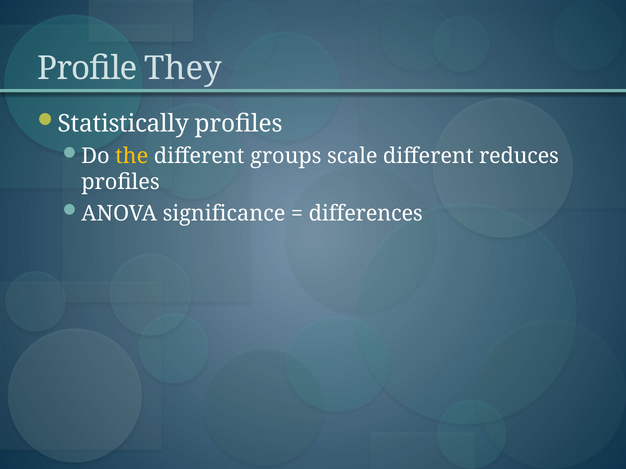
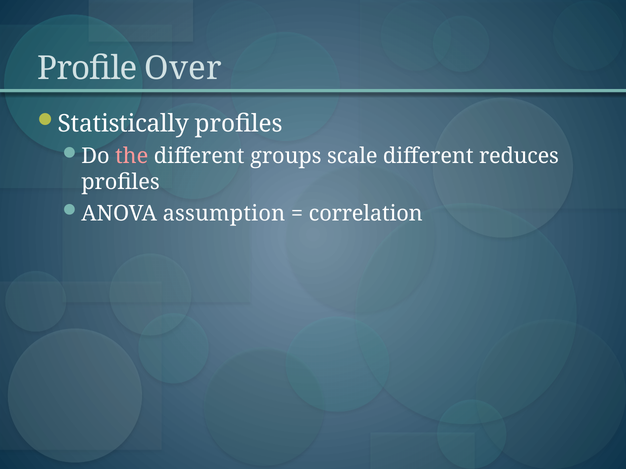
They: They -> Over (183, 69)
the colour: yellow -> pink (132, 156)
significance: significance -> assumption (224, 214)
differences: differences -> correlation (366, 214)
